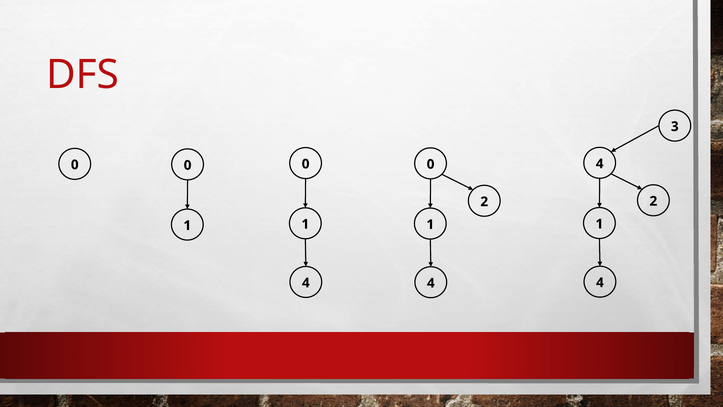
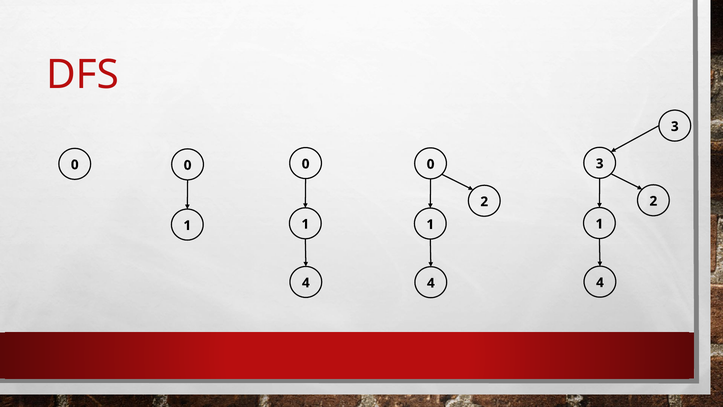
0 4: 4 -> 3 (600, 164)
